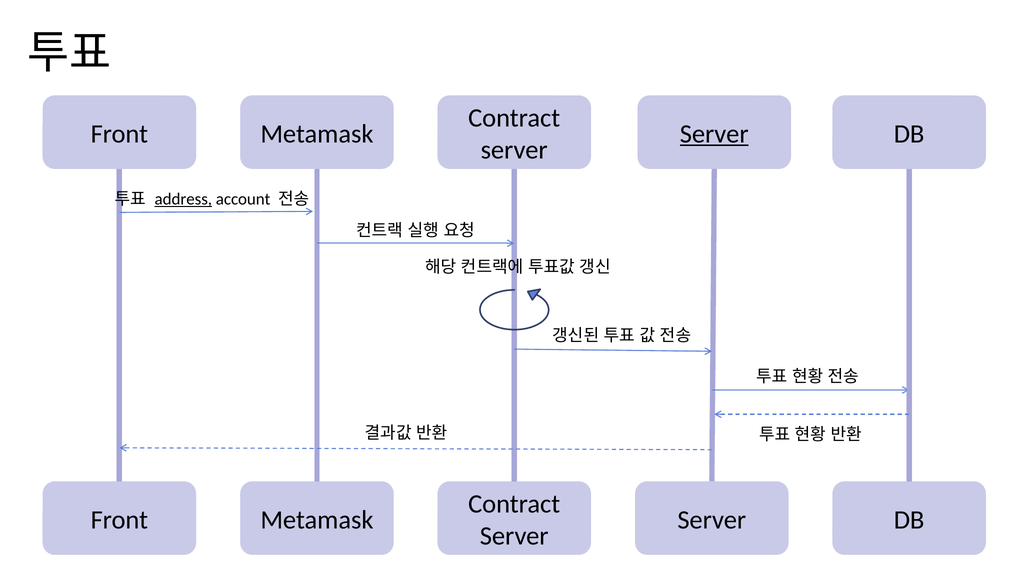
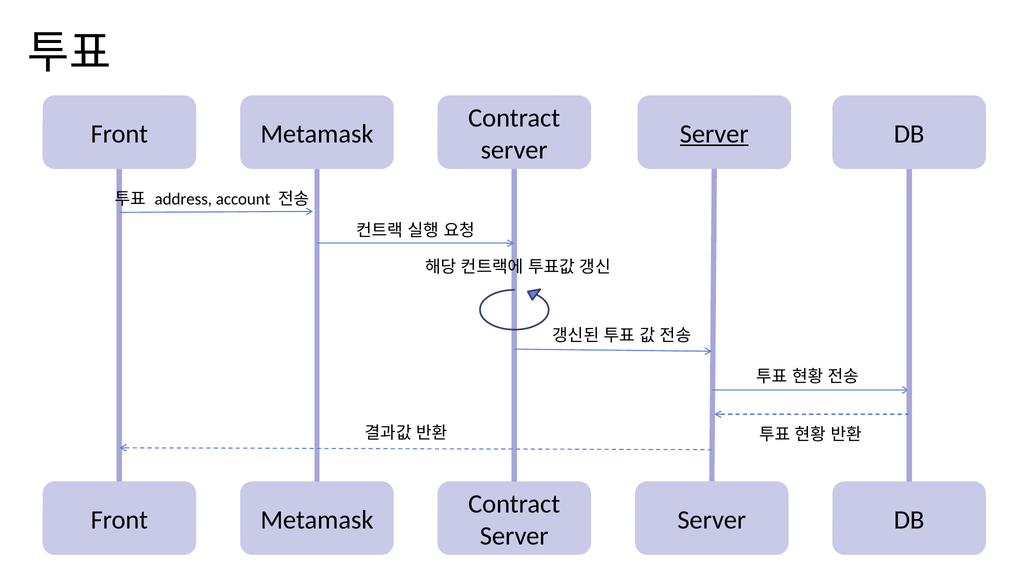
address underline: present -> none (183, 199)
